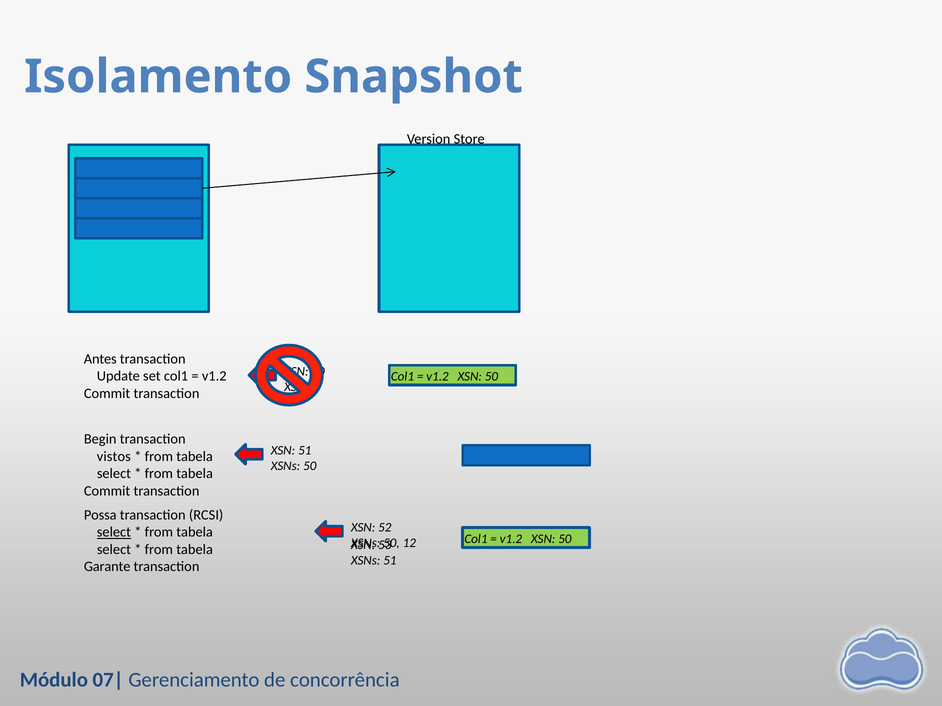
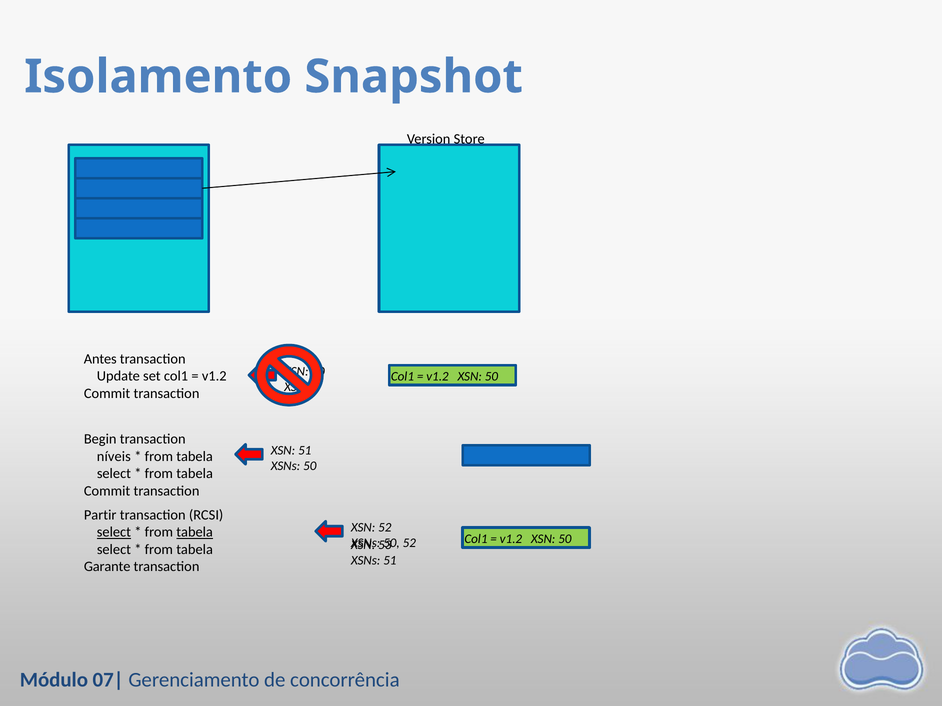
vistos: vistos -> níveis (114, 457)
Possa: Possa -> Partir (100, 515)
tabela underline: none -> present (195, 533)
12: 12 -> 52 (409, 543)
